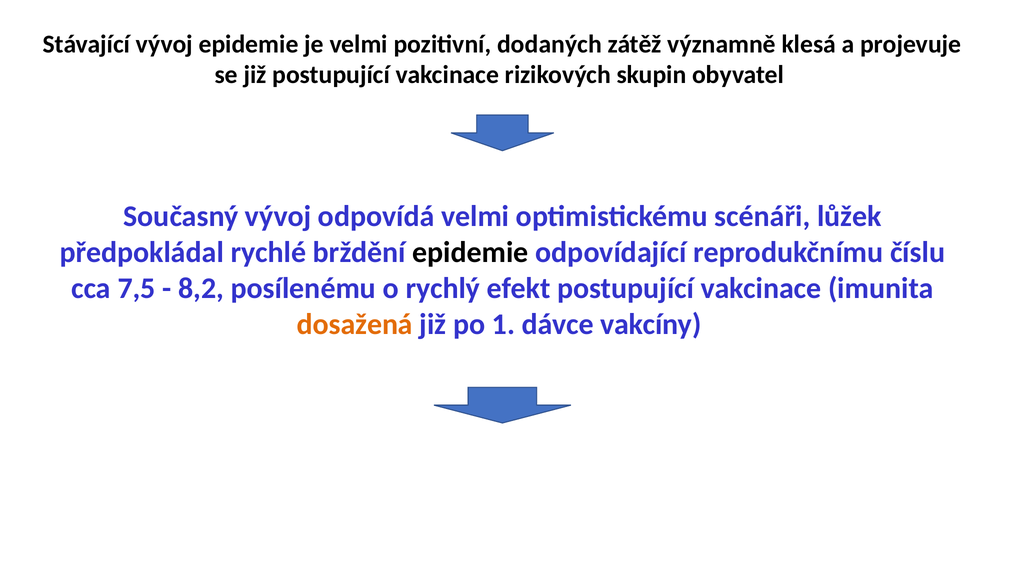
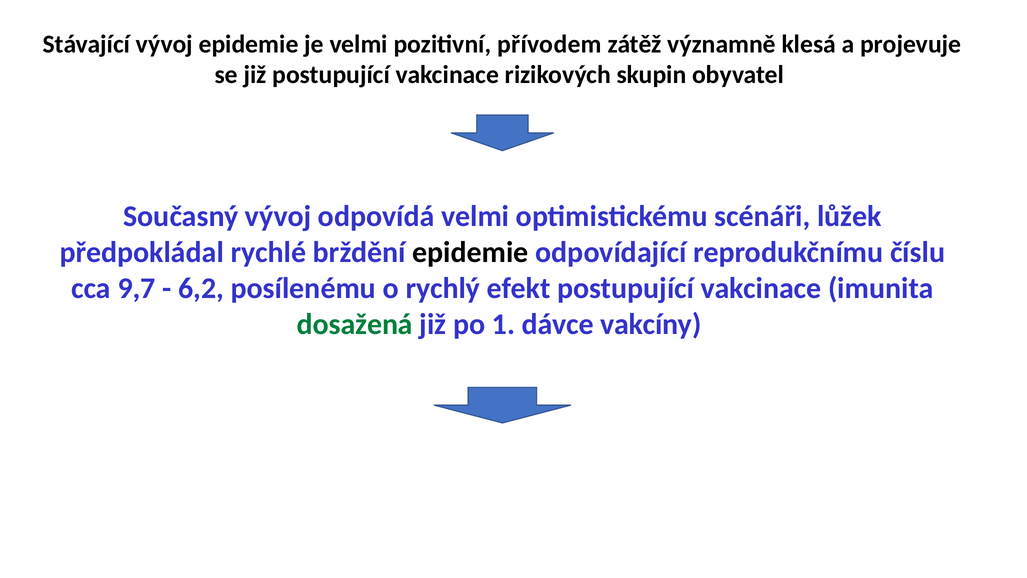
dodaných: dodaných -> přívodem (549, 44)
7,5: 7,5 -> 9,7 (137, 288)
8,2: 8,2 -> 6,2 (201, 288)
dosažená colour: orange -> green (355, 324)
